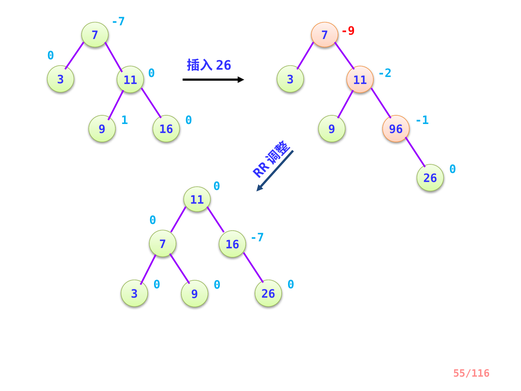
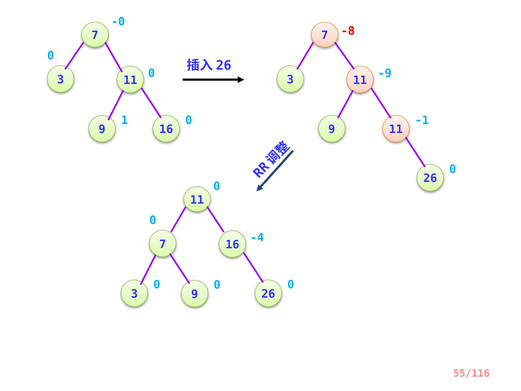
-7: -7 -> -0 (118, 22)
-9: -9 -> -8 (348, 31)
-2: -2 -> -9 (385, 73)
9 96: 96 -> 11 (396, 129)
-7: -7 -> -4 (257, 238)
